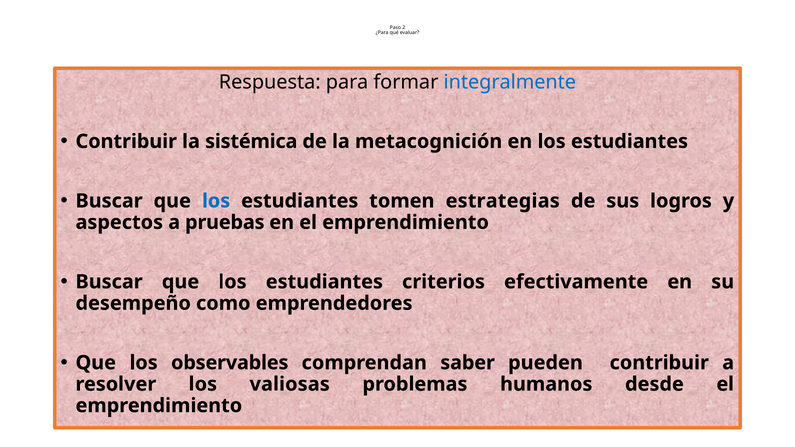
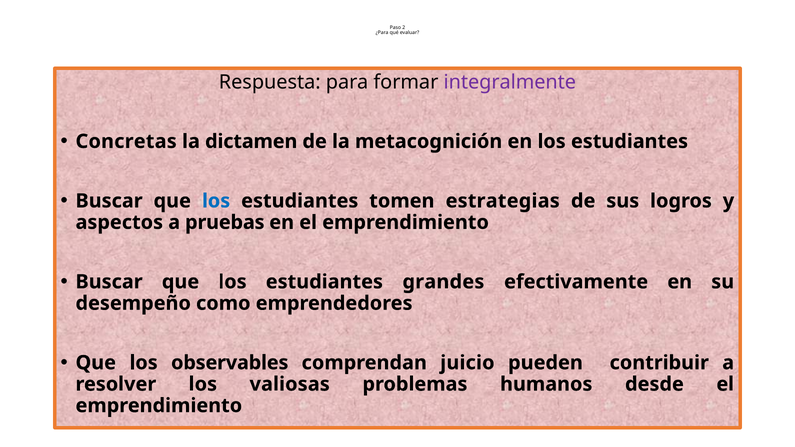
integralmente colour: blue -> purple (510, 82)
Contribuir: Contribuir -> Concretas (126, 141)
sistémica: sistémica -> dictamen (251, 141)
criterios: criterios -> grandes (443, 282)
saber: saber -> juicio (467, 363)
